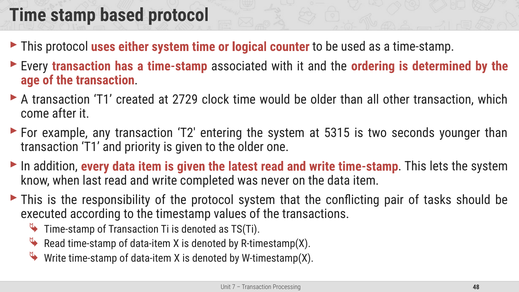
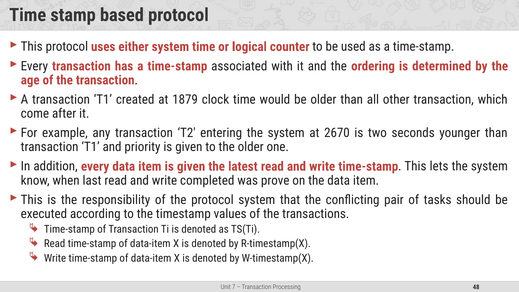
2729: 2729 -> 1879 (185, 99)
5315: 5315 -> 2670 (337, 133)
never: never -> prove (275, 180)
